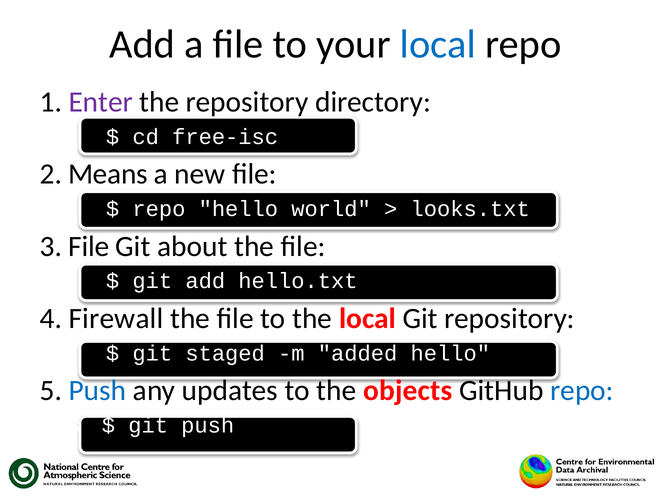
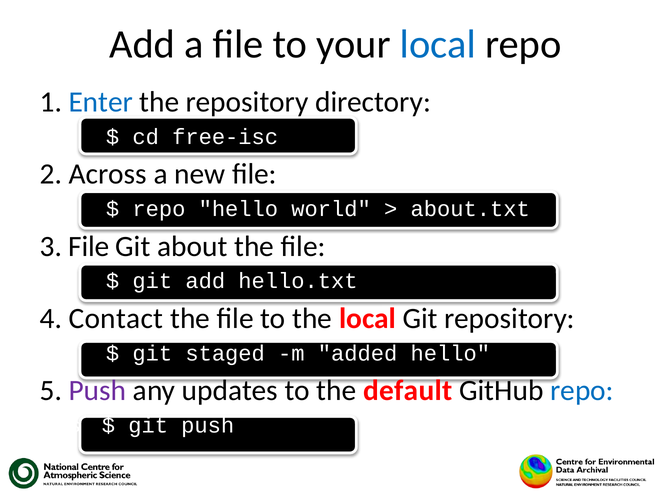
Enter colour: purple -> blue (101, 102)
Means: Means -> Across (108, 174)
looks.txt: looks.txt -> about.txt (470, 209)
Firewall: Firewall -> Contact (116, 318)
Push colour: blue -> purple (97, 390)
objects: objects -> default (408, 390)
